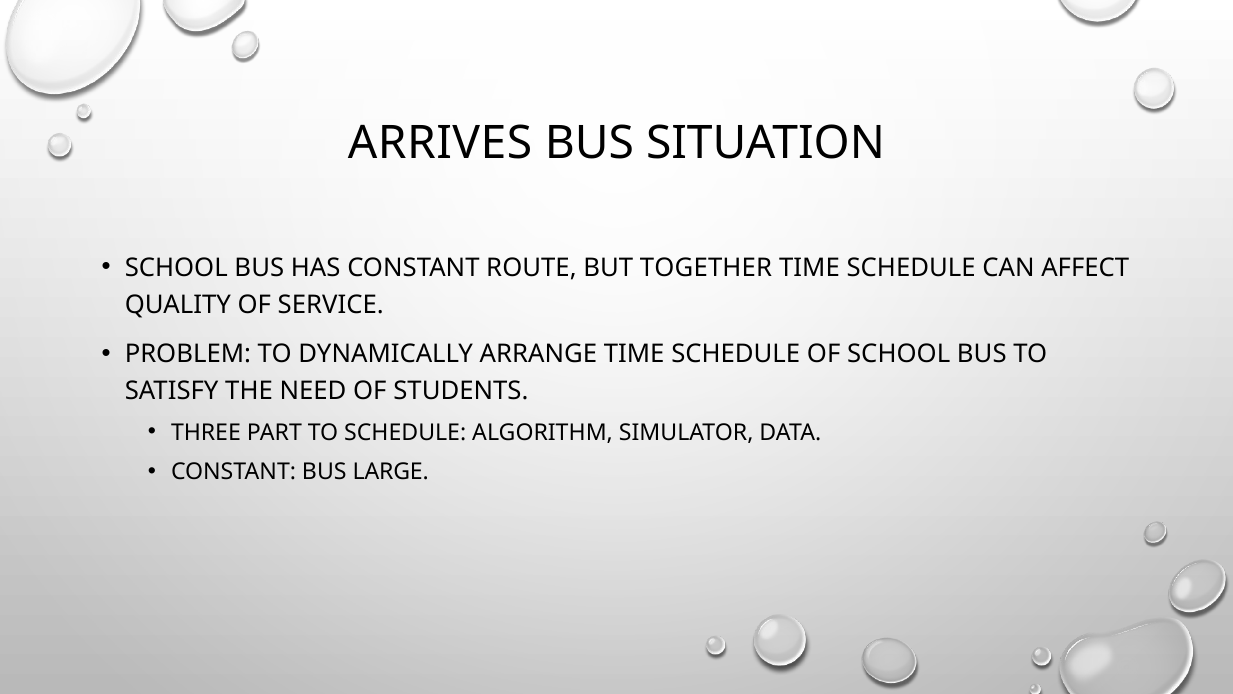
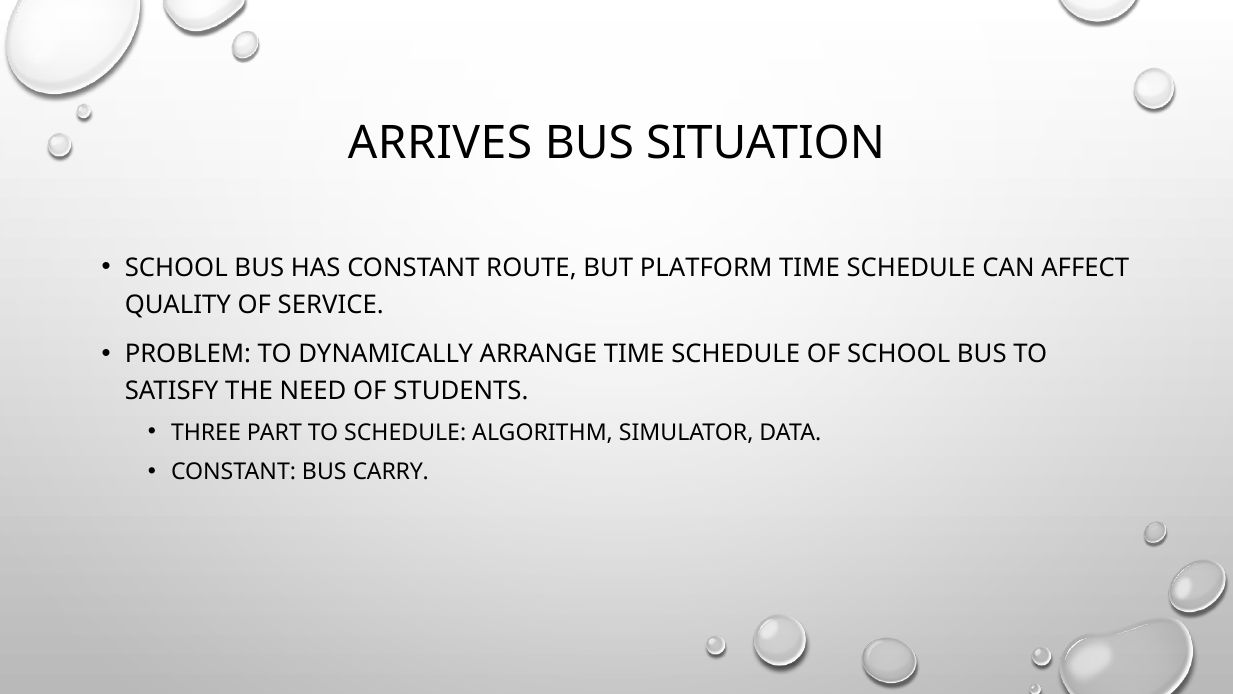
TOGETHER: TOGETHER -> PLATFORM (706, 267)
LARGE: LARGE -> CARRY (391, 472)
